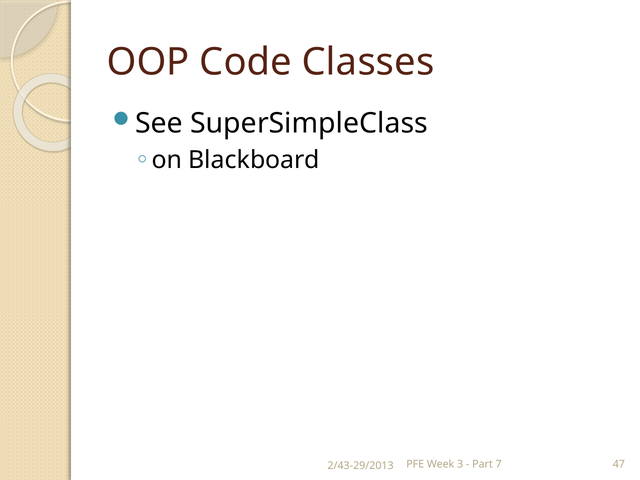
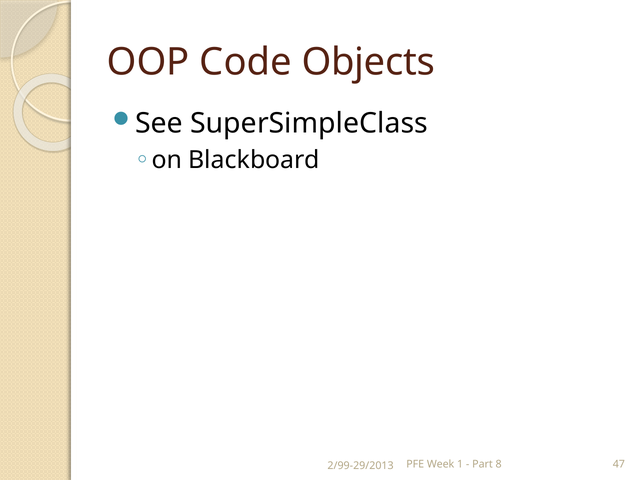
Classes: Classes -> Objects (368, 62)
3: 3 -> 1 (460, 464)
7: 7 -> 8 (499, 464)
2/43-29/2013: 2/43-29/2013 -> 2/99-29/2013 (361, 466)
